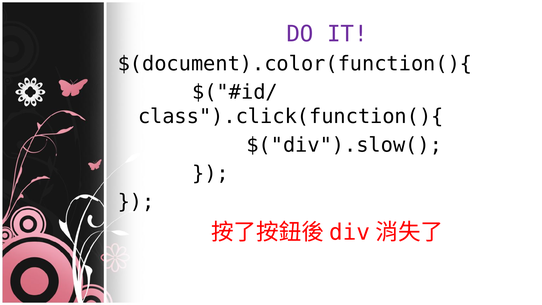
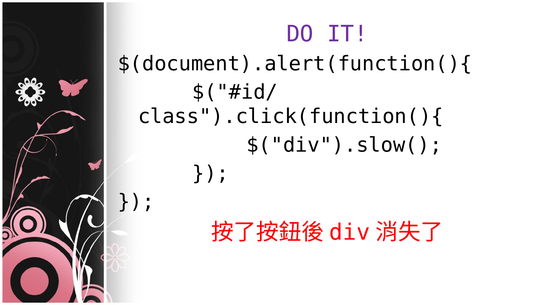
$(document).color(function(){: $(document).color(function(){ -> $(document).alert(function(){ (295, 64)
